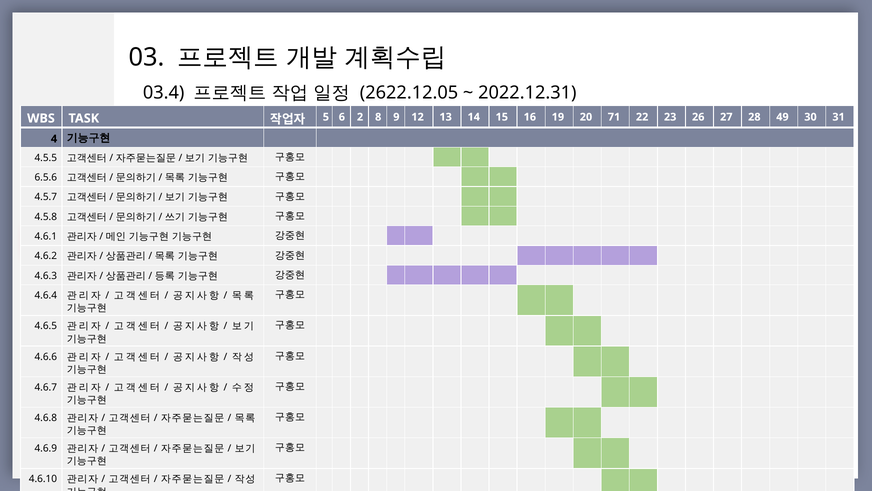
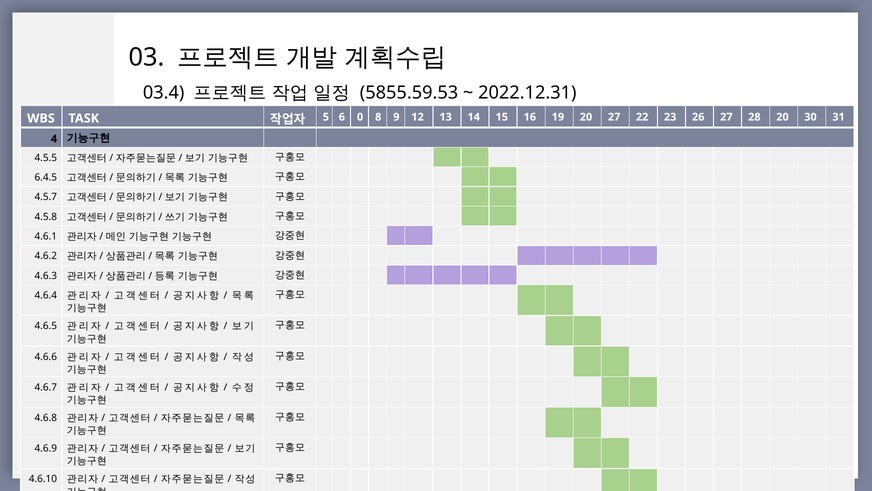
2622.12.05: 2622.12.05 -> 5855.59.53 (409, 93)
2: 2 -> 0 (360, 117)
20 71: 71 -> 27 (614, 117)
28 49: 49 -> 20 (782, 117)
6.5.6: 6.5.6 -> 6.4.5 (46, 177)
